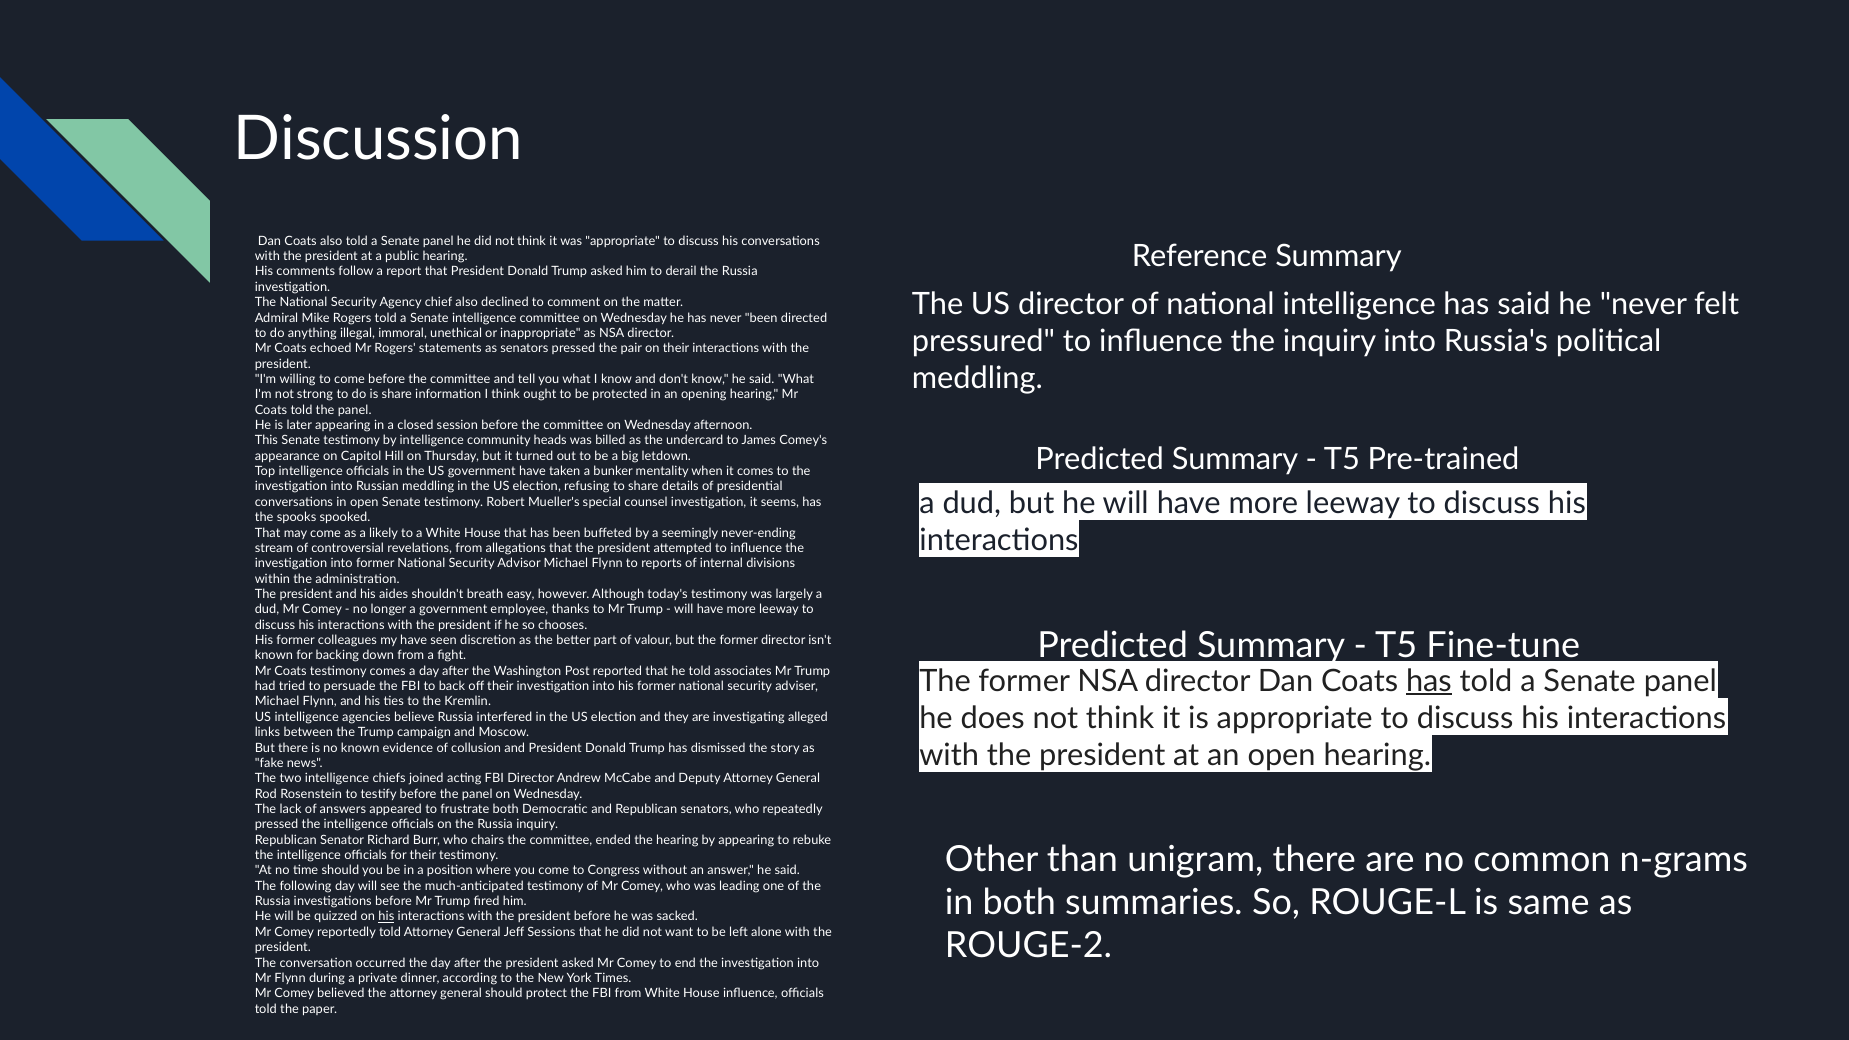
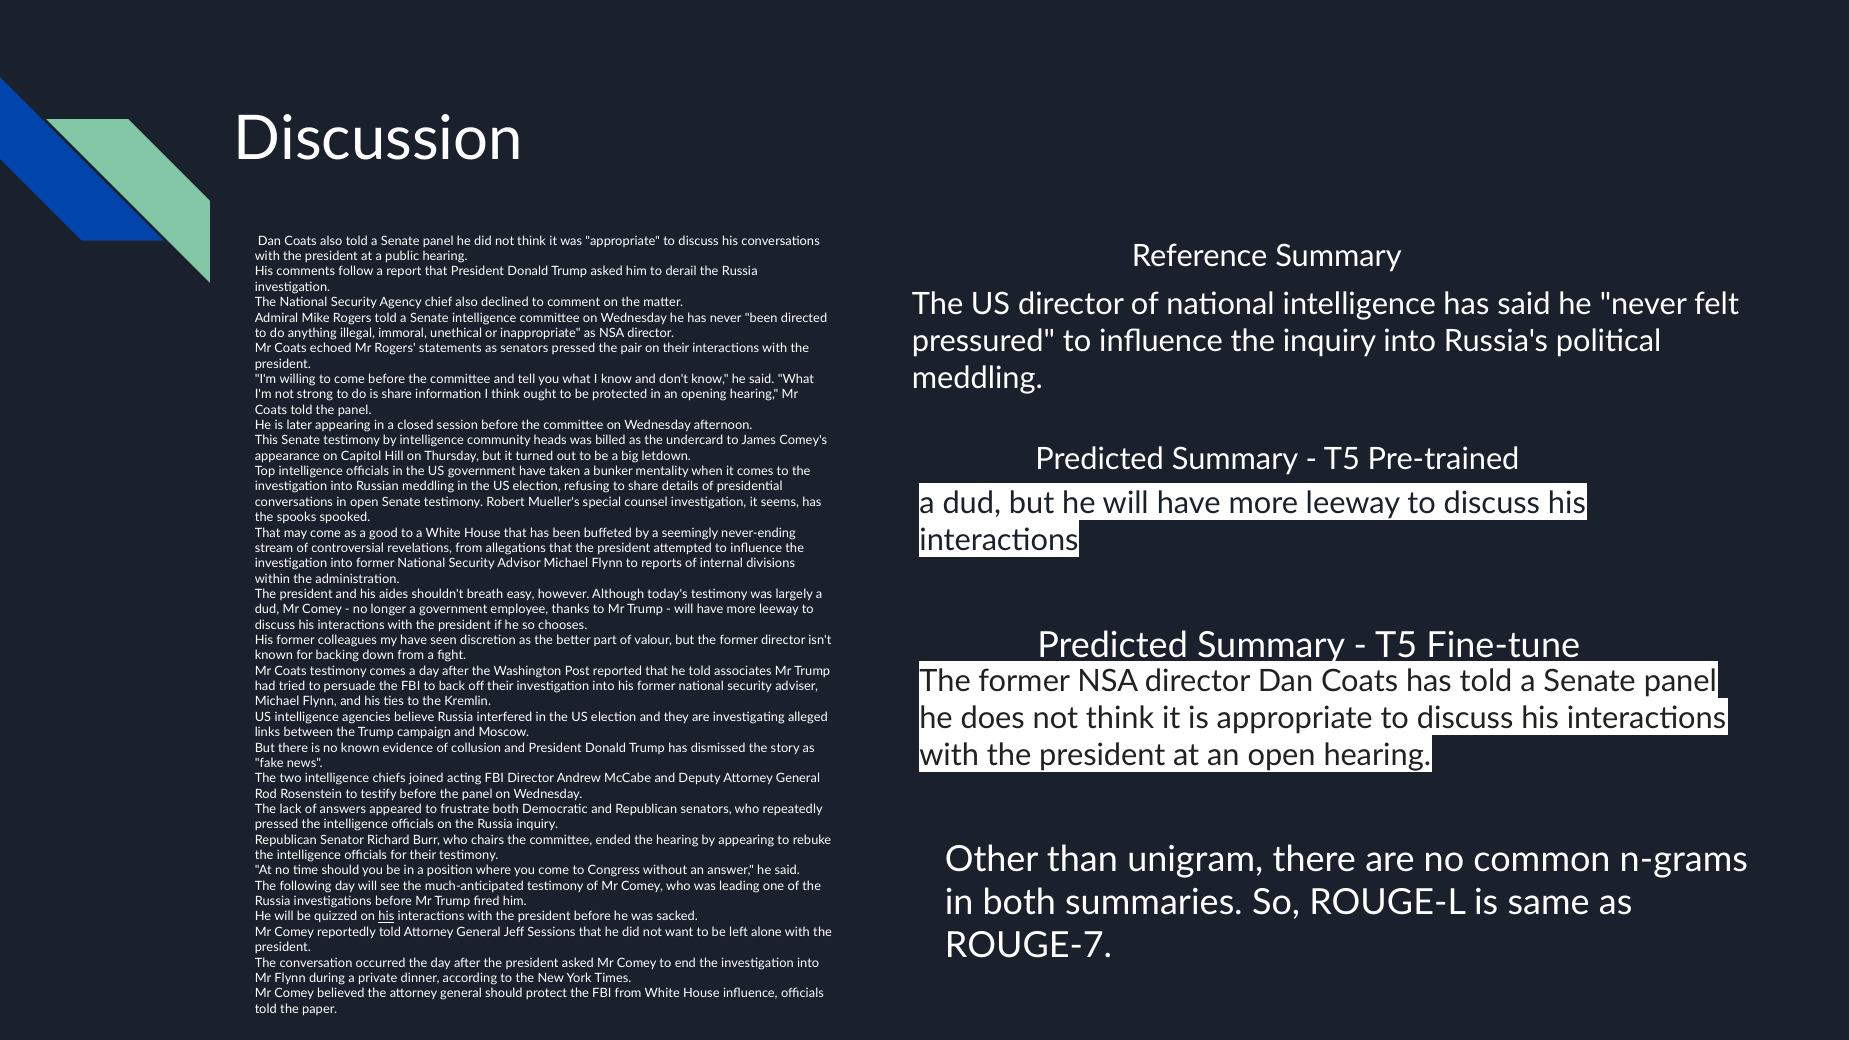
likely: likely -> good (384, 533)
has underline: present -> none (1429, 681)
ROUGE-2: ROUGE-2 -> ROUGE-7 (1029, 946)
